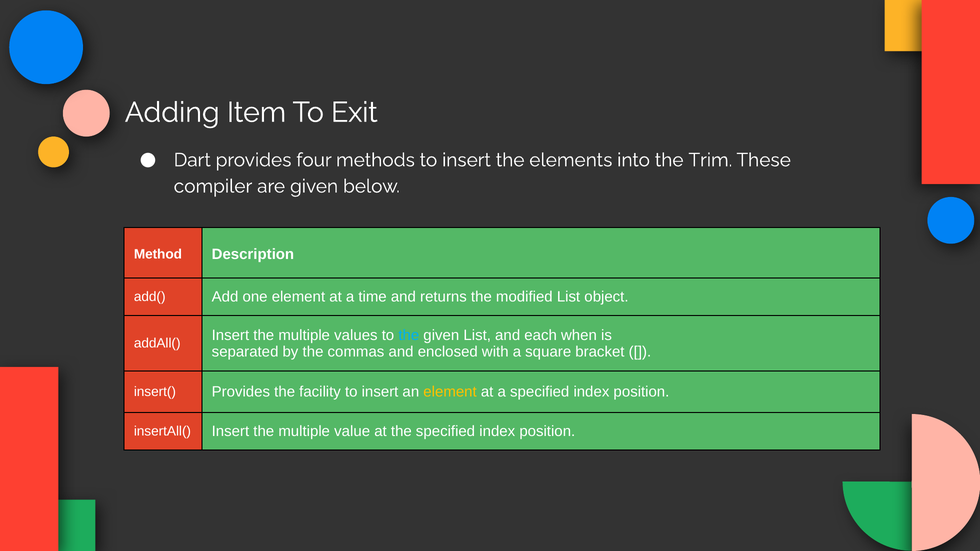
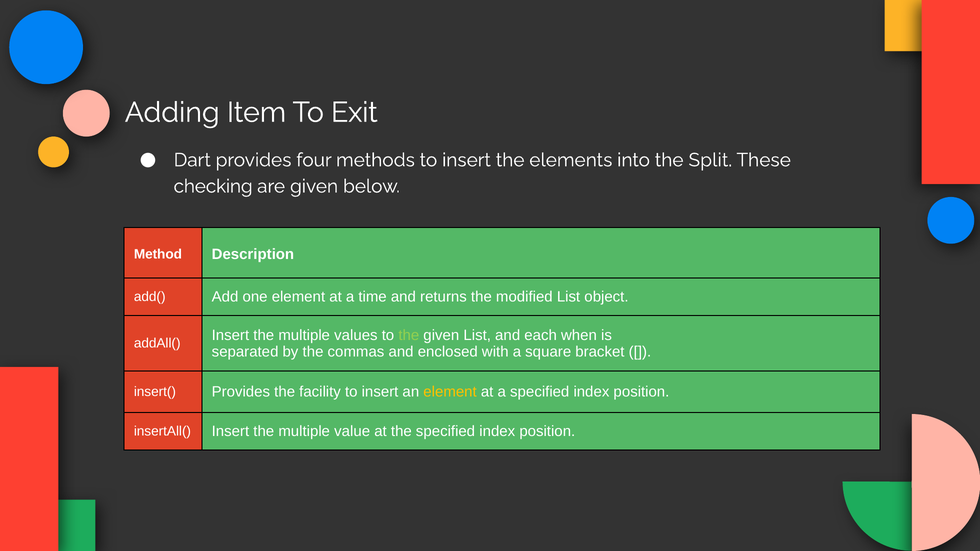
Trim: Trim -> Split (710, 160)
compiler: compiler -> checking (213, 186)
the colour: light blue -> light green (409, 335)
